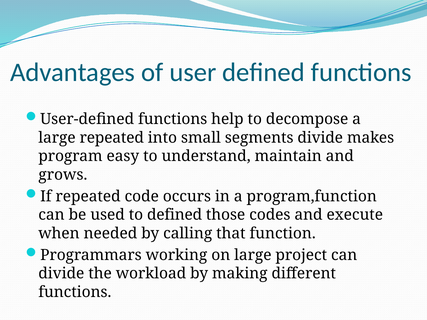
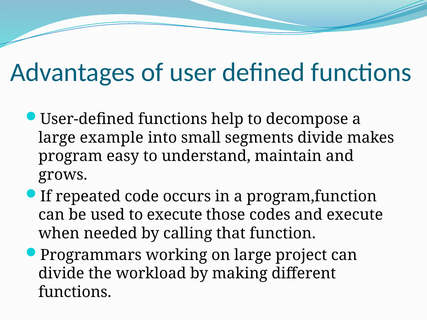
large repeated: repeated -> example (112, 138)
to defined: defined -> execute (175, 215)
